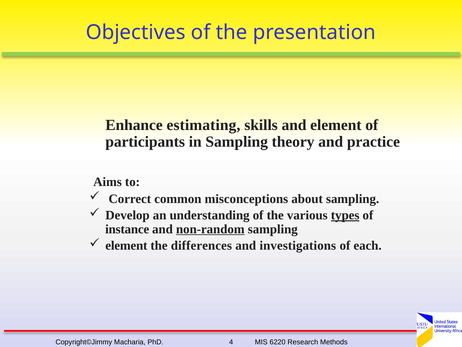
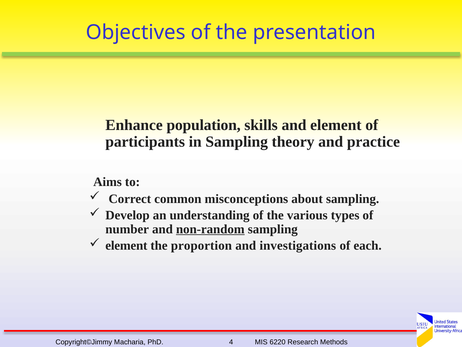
estimating: estimating -> population (204, 125)
types underline: present -> none (345, 215)
instance: instance -> number (127, 229)
differences: differences -> proportion (201, 245)
